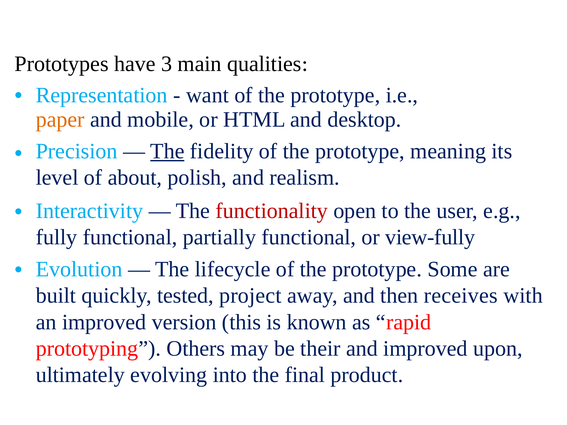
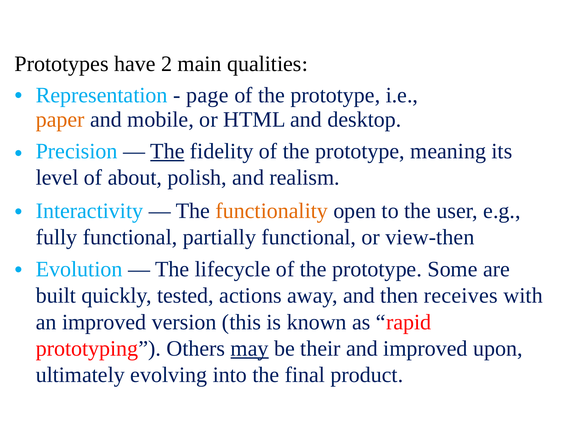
3: 3 -> 2 (167, 64)
want: want -> page (207, 95)
functionality colour: red -> orange (272, 211)
view-fully: view-fully -> view-then (430, 237)
project: project -> actions (250, 296)
may underline: none -> present (250, 349)
